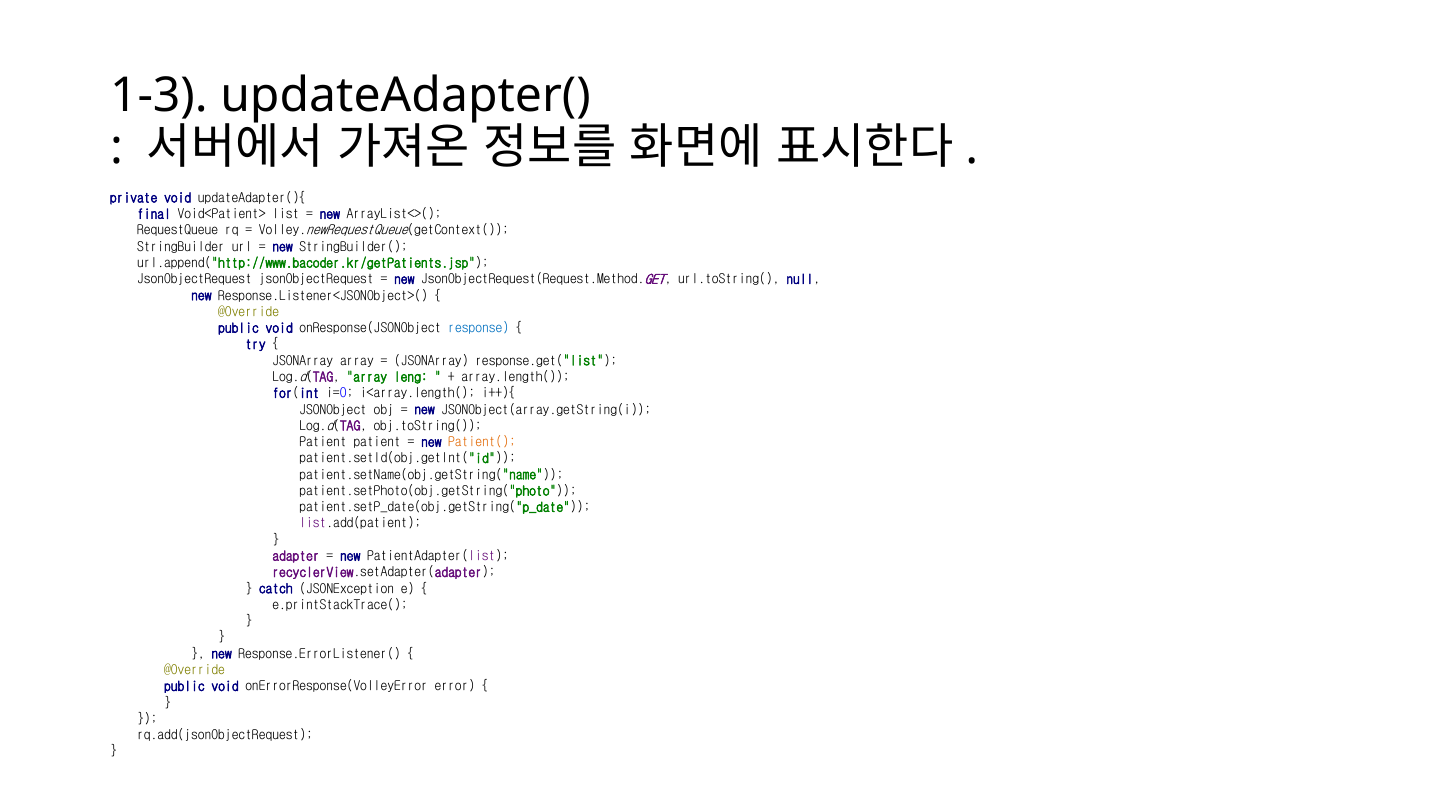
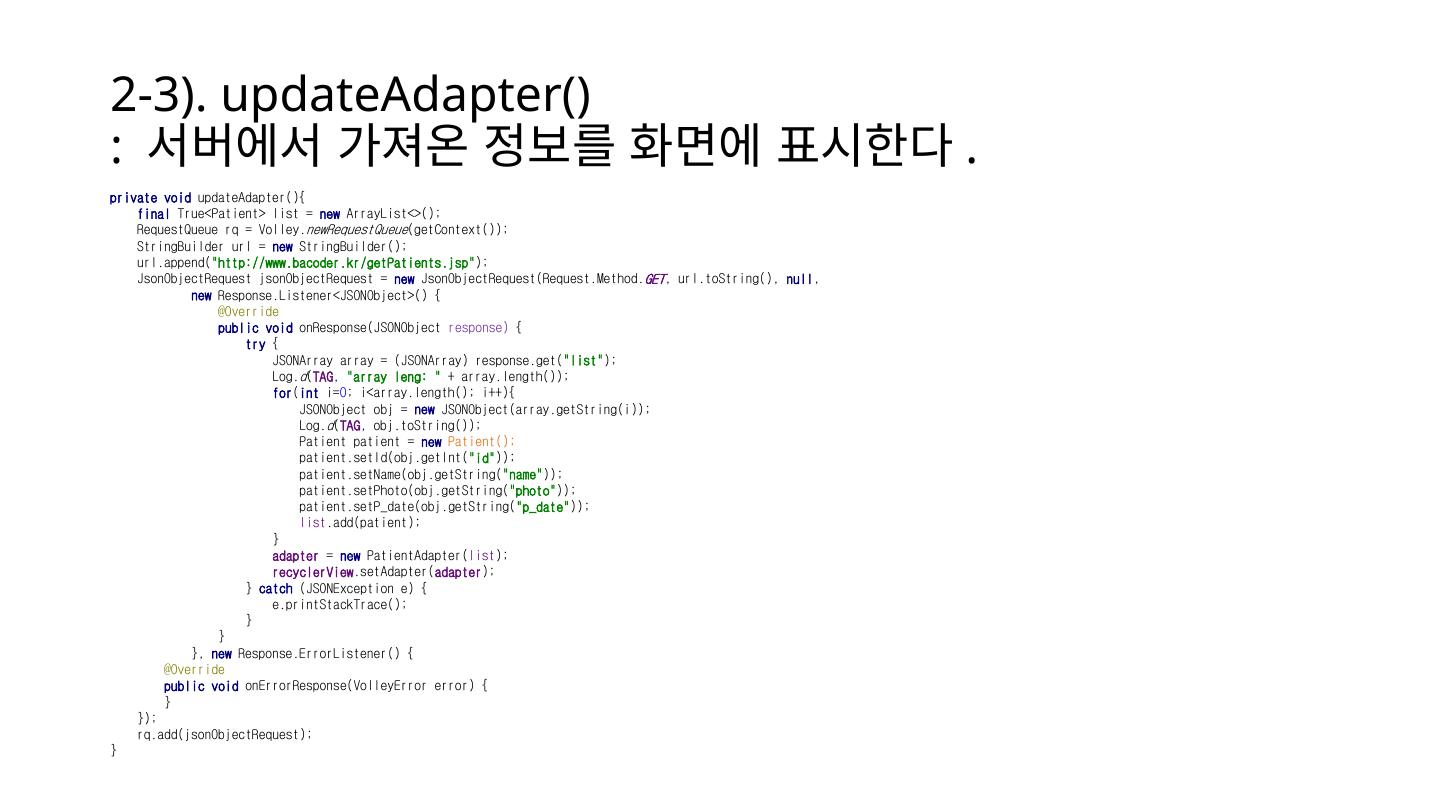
1-3: 1-3 -> 2-3 (159, 95)
Void<Patient>: Void<Patient> -> True<Patient> (222, 214)
response colour: blue -> purple (479, 328)
